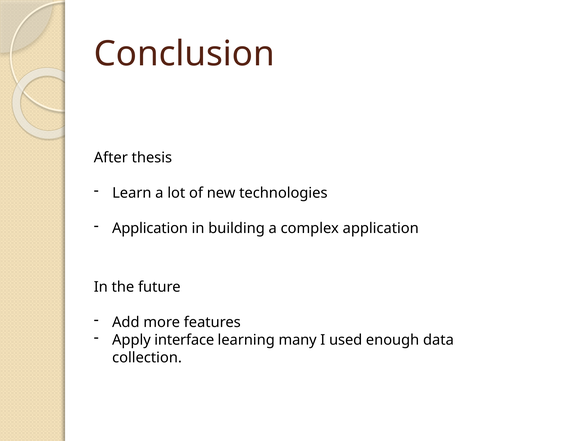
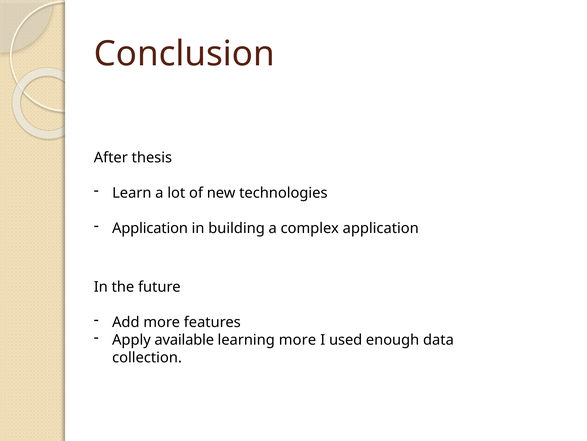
interface: interface -> available (184, 339)
learning many: many -> more (297, 339)
